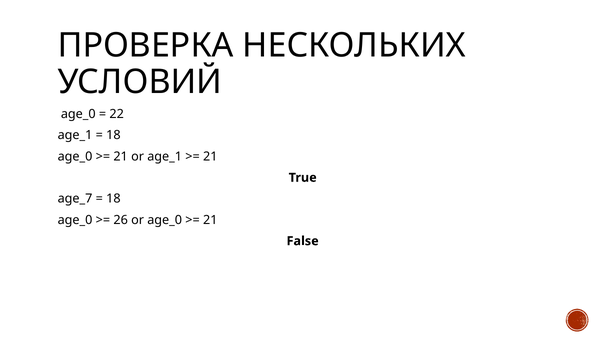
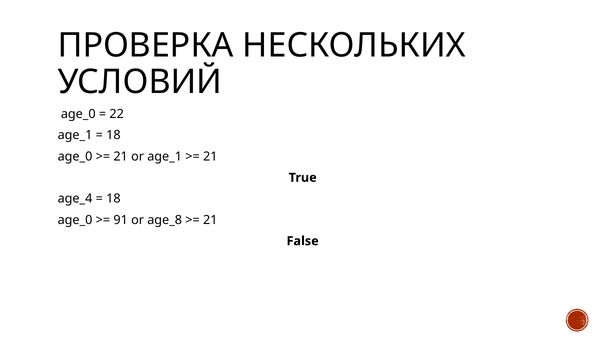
age_7: age_7 -> age_4 (75, 199)
26: 26 -> 91 (121, 220)
or age_0: age_0 -> age_8 (165, 220)
